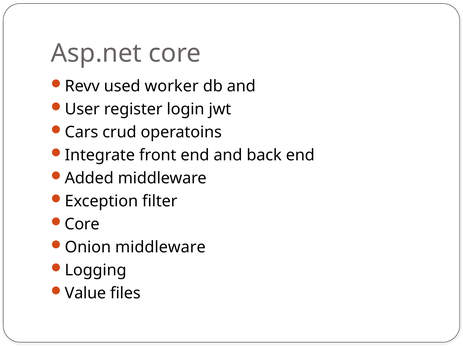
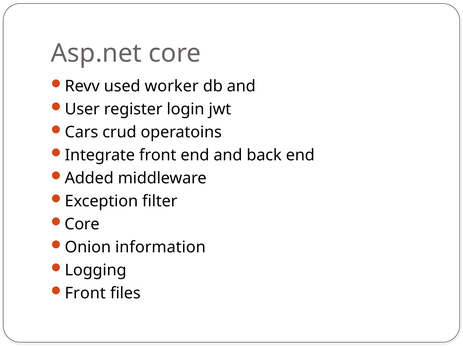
Onion middleware: middleware -> information (160, 248)
Value: Value -> Front (85, 294)
